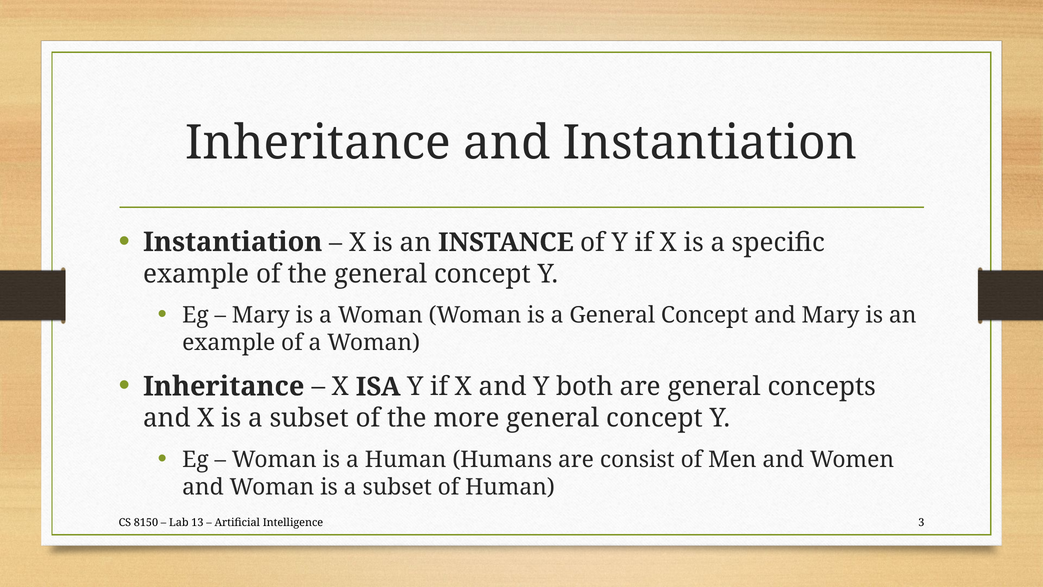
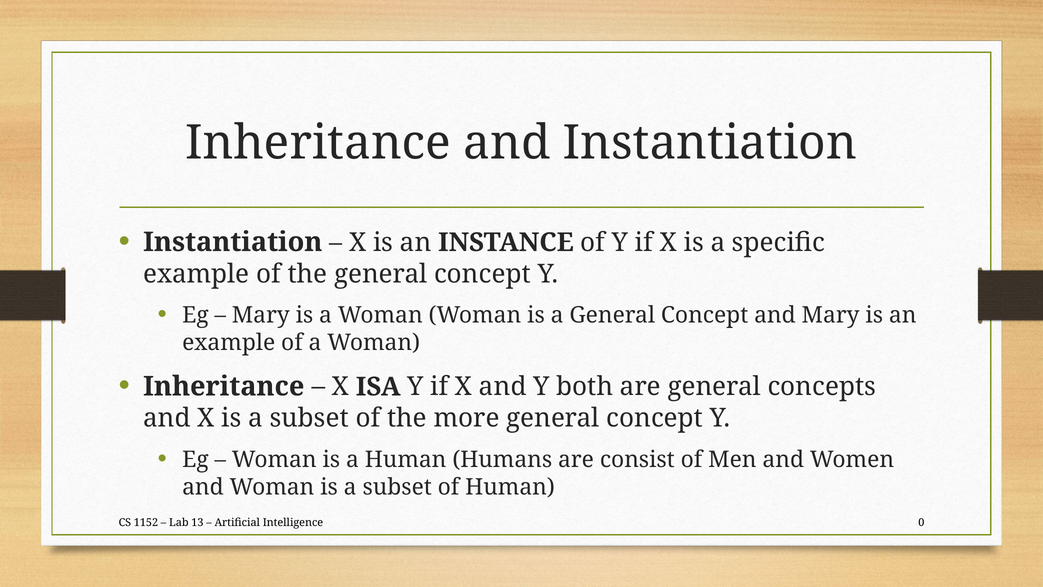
8150: 8150 -> 1152 (146, 522)
3: 3 -> 0 (921, 522)
